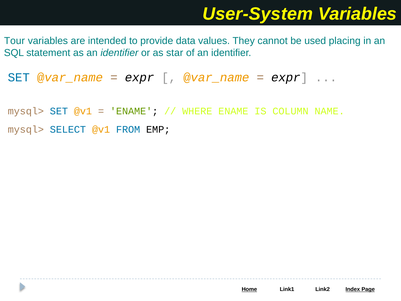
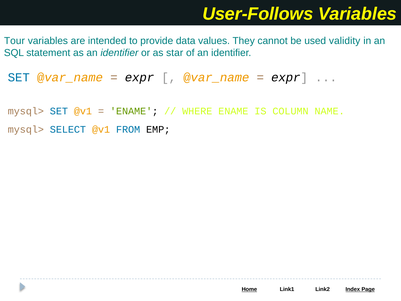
User-System: User-System -> User-Follows (258, 14)
placing: placing -> validity (345, 41)
